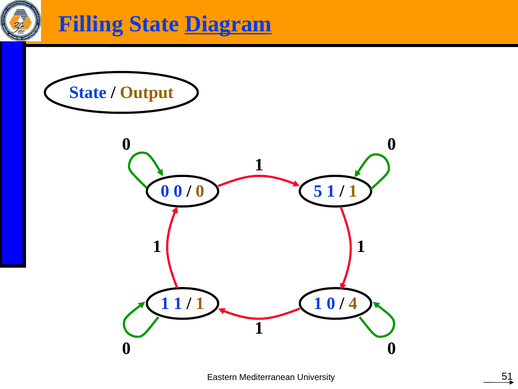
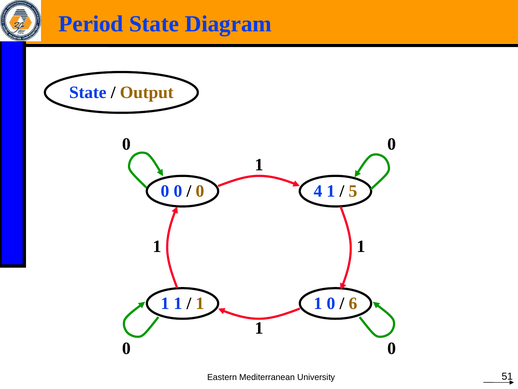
Filling: Filling -> Period (91, 24)
Diagram underline: present -> none (228, 24)
5: 5 -> 4 (318, 191)
1: 1 -> 5 (353, 191)
4: 4 -> 6 (353, 303)
